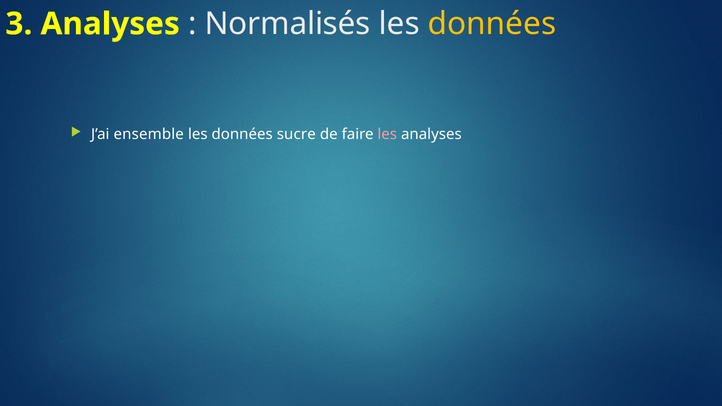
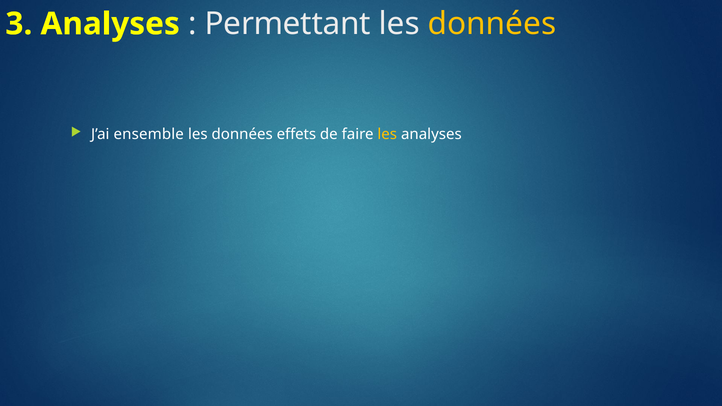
Normalisés: Normalisés -> Permettant (288, 24)
sucre: sucre -> effets (296, 134)
les colour: pink -> yellow (387, 134)
